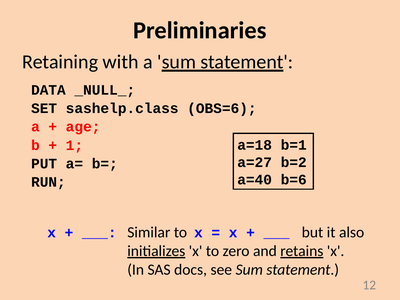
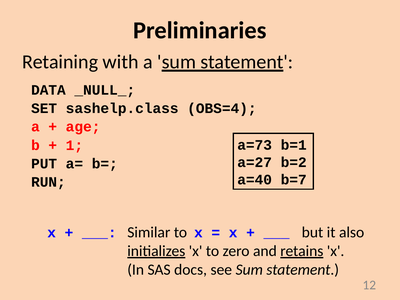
OBS=6: OBS=6 -> OBS=4 (222, 108)
a=18: a=18 -> a=73 (255, 145)
b=6: b=6 -> b=7 (294, 180)
